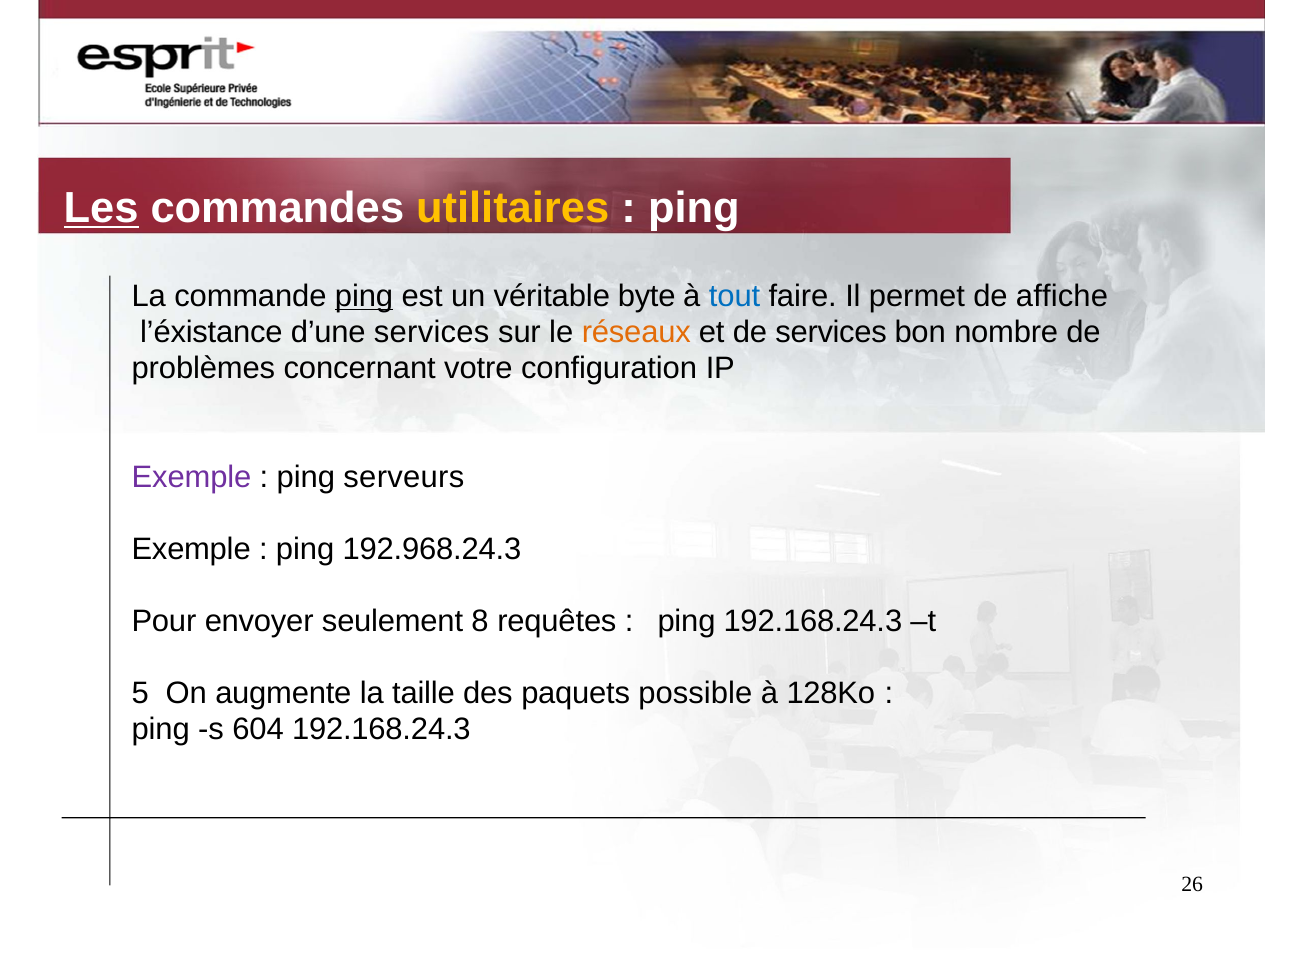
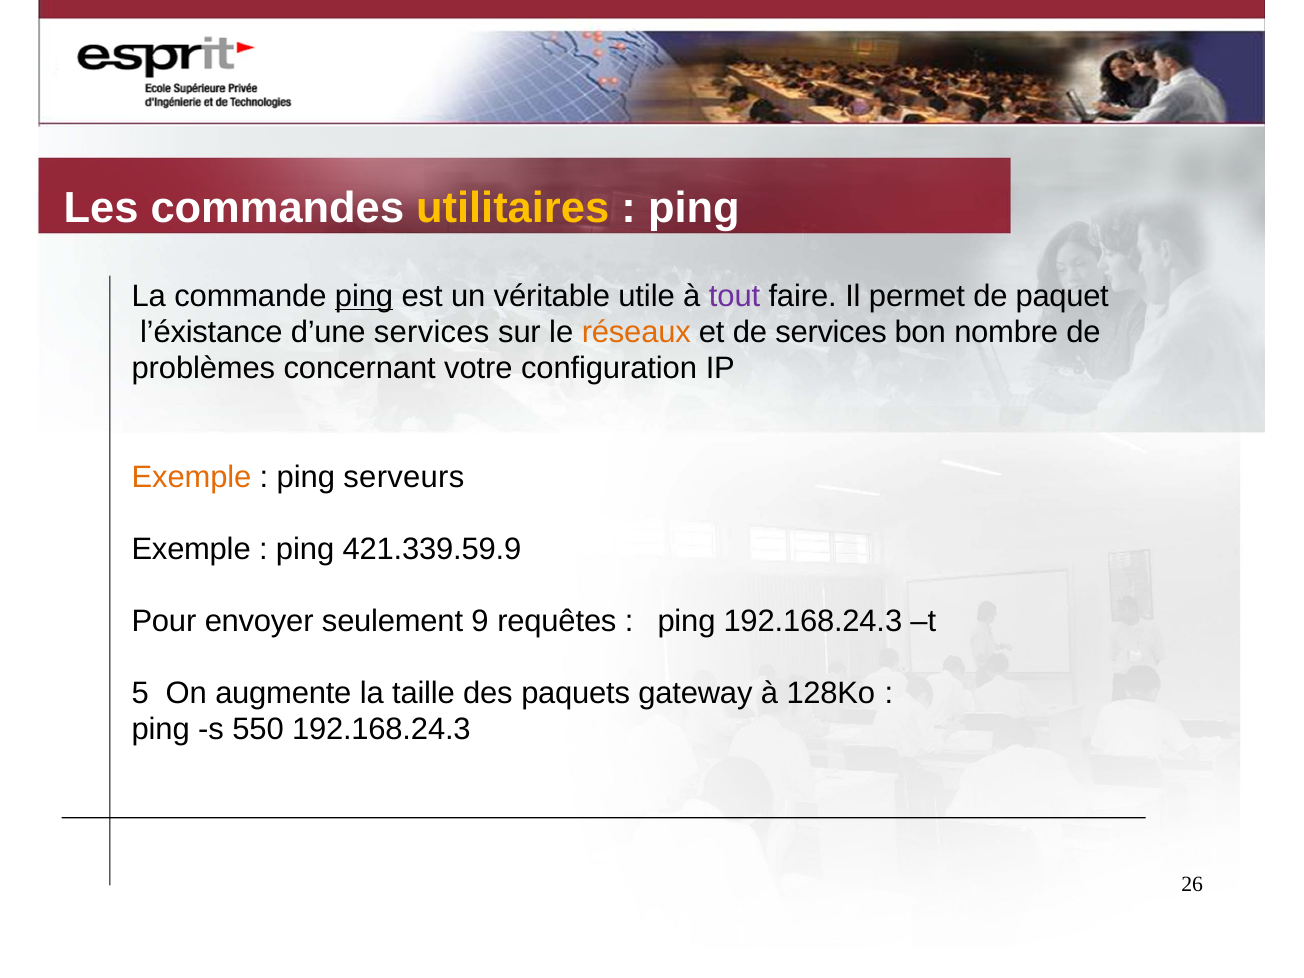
Les underline: present -> none (101, 208)
byte: byte -> utile (647, 296)
tout colour: blue -> purple (735, 296)
affiche: affiche -> paquet (1062, 296)
Exemple colour: purple -> orange (192, 477)
192.968.24.3: 192.968.24.3 -> 421.339.59.9 (432, 549)
8: 8 -> 9 (480, 621)
possible: possible -> gateway (695, 693)
604: 604 -> 550 (258, 729)
